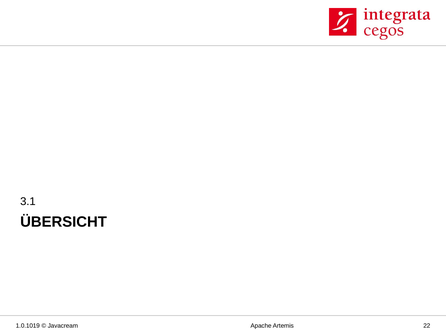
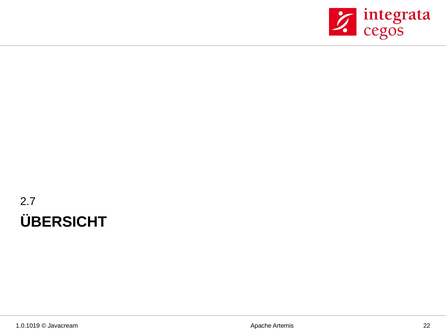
3.1: 3.1 -> 2.7 (28, 201)
